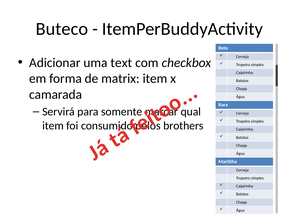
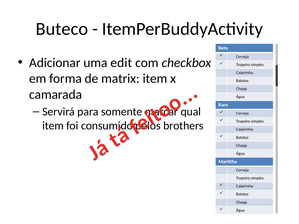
text: text -> edit (121, 63)
